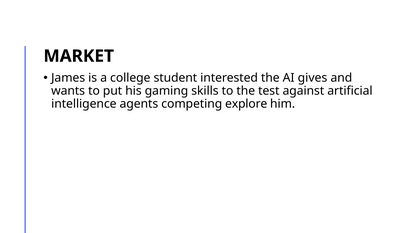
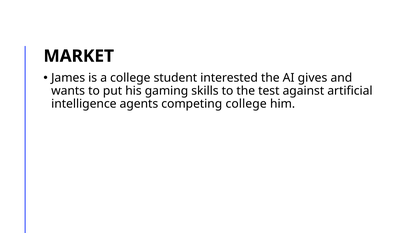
competing explore: explore -> college (246, 104)
